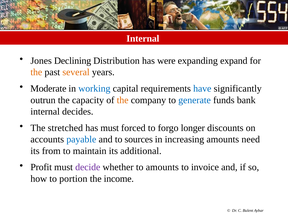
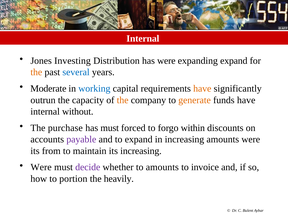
Declining: Declining -> Investing (72, 61)
several colour: orange -> blue (76, 72)
have colour: blue -> orange (202, 89)
generate colour: blue -> orange (195, 100)
funds bank: bank -> have (246, 100)
decides: decides -> without (78, 112)
stretched: stretched -> purchase (65, 128)
longer: longer -> within (193, 128)
payable colour: blue -> purple (81, 139)
to sources: sources -> expand (139, 139)
amounts need: need -> were (251, 139)
its additional: additional -> increasing (141, 151)
Profit: Profit -> Were (41, 167)
income: income -> heavily (119, 179)
